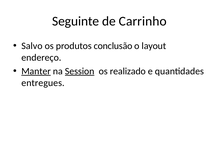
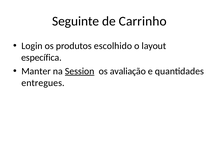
Salvo: Salvo -> Login (32, 46)
conclusão: conclusão -> escolhido (113, 46)
endereço: endereço -> específica (41, 58)
Manter underline: present -> none (36, 71)
realizado: realizado -> avaliação (128, 71)
